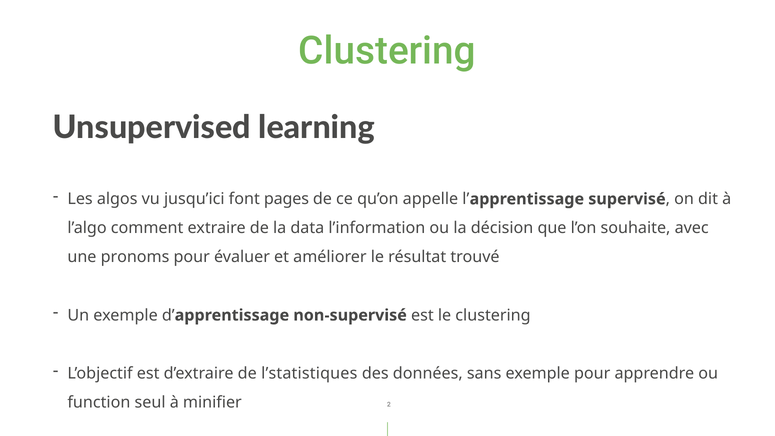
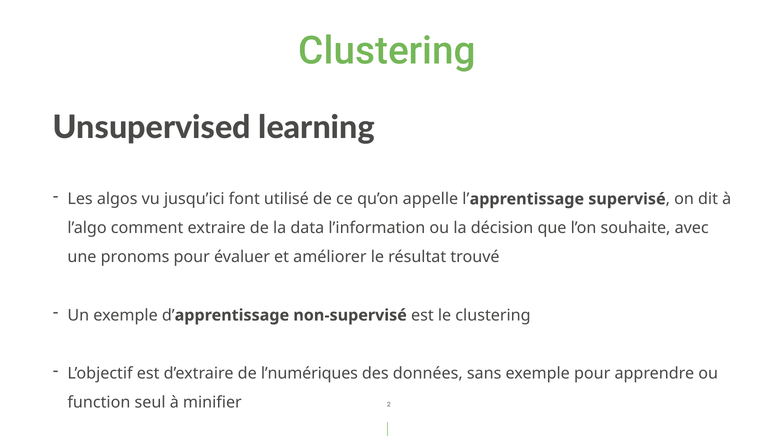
pages: pages -> utilisé (286, 199)
l’statistiques: l’statistiques -> l’numériques (309, 373)
